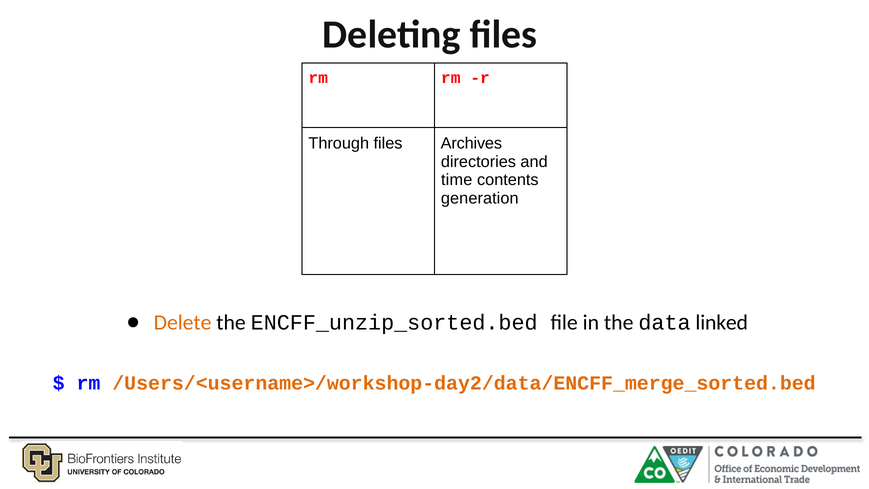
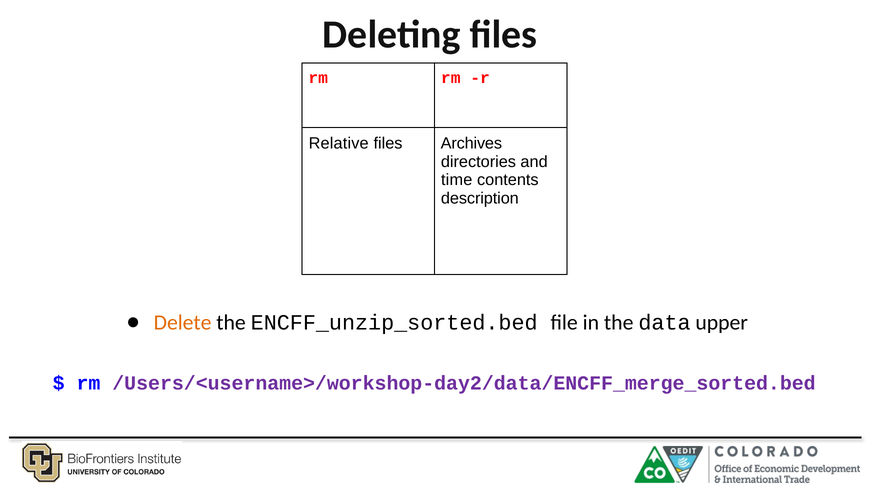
Through: Through -> Relative (339, 143)
generation: generation -> description (480, 198)
linked: linked -> upper (722, 323)
/Users/<username>/workshop-day2/data/ENCFF_merge_sorted.bed colour: orange -> purple (464, 383)
